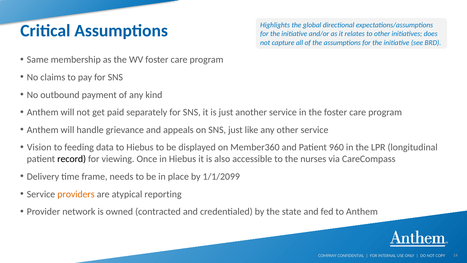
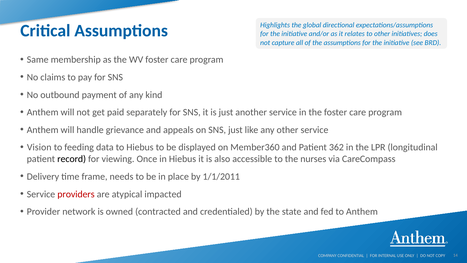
960: 960 -> 362 (336, 147)
1/1/2099: 1/1/2099 -> 1/1/2011 (221, 176)
providers colour: orange -> red (76, 194)
reporting: reporting -> impacted (163, 194)
